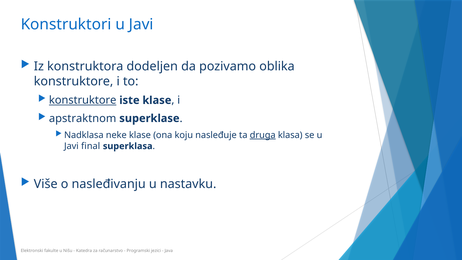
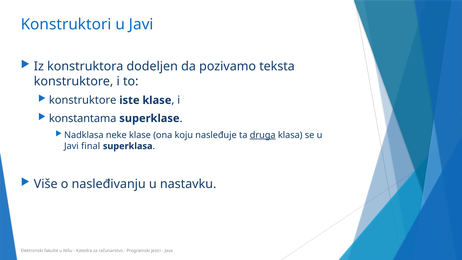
oblika: oblika -> teksta (277, 66)
konstruktore underline: present -> none (83, 100)
apstraktnom: apstraktnom -> konstantama (83, 118)
